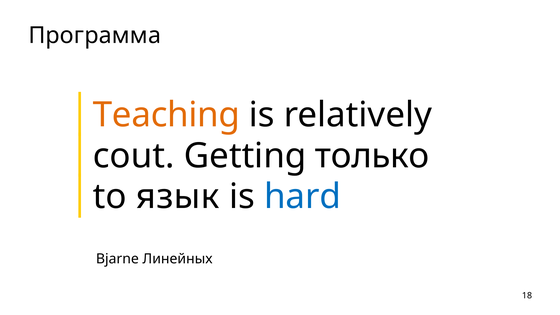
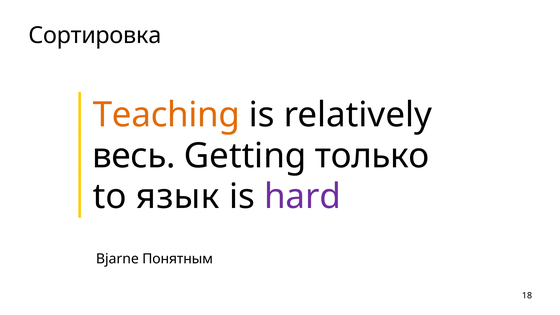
Программа: Программа -> Сортировка (95, 35)
cout: cout -> весь (134, 156)
hard colour: blue -> purple (303, 197)
Линейных: Линейных -> Понятным (178, 259)
